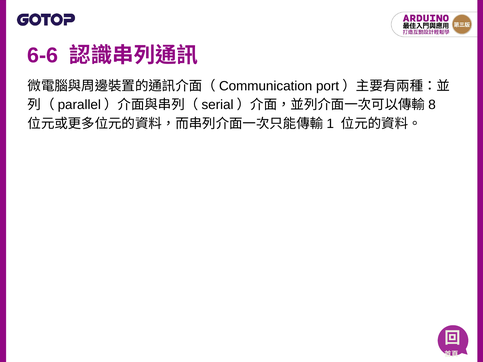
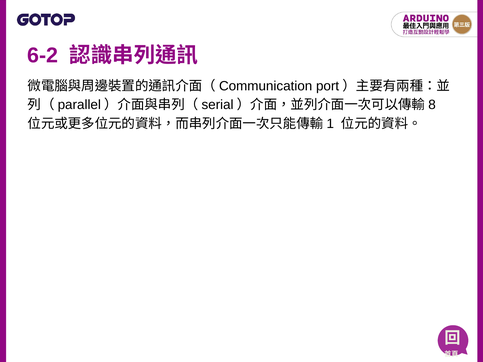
6-6: 6-6 -> 6-2 (43, 56)
